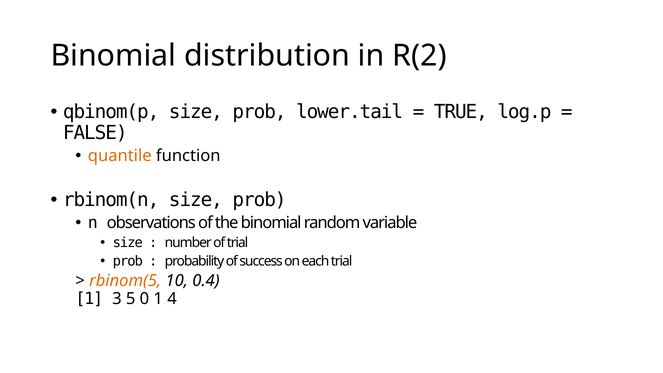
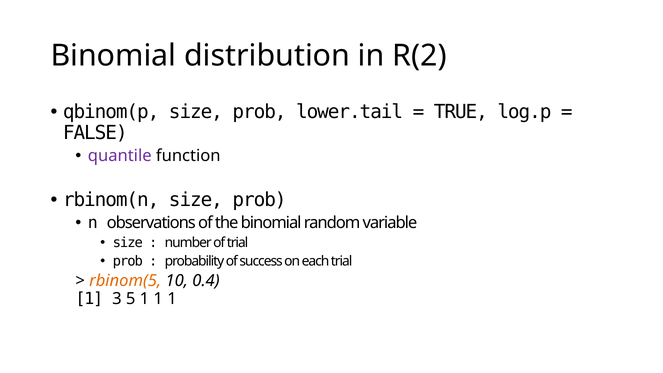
quantile colour: orange -> purple (120, 156)
5 0: 0 -> 1 (144, 299)
4: 4 -> 1 (172, 299)
